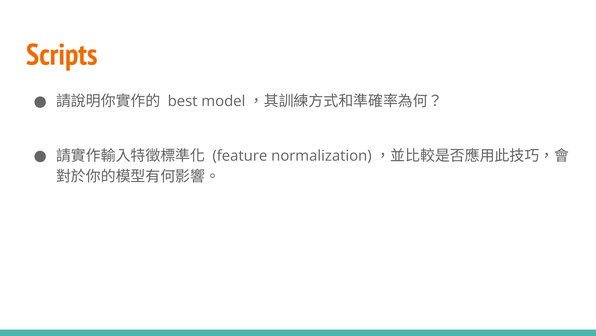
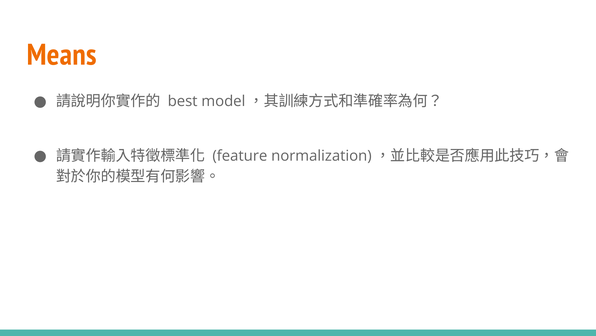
Scripts: Scripts -> Means (62, 55)
